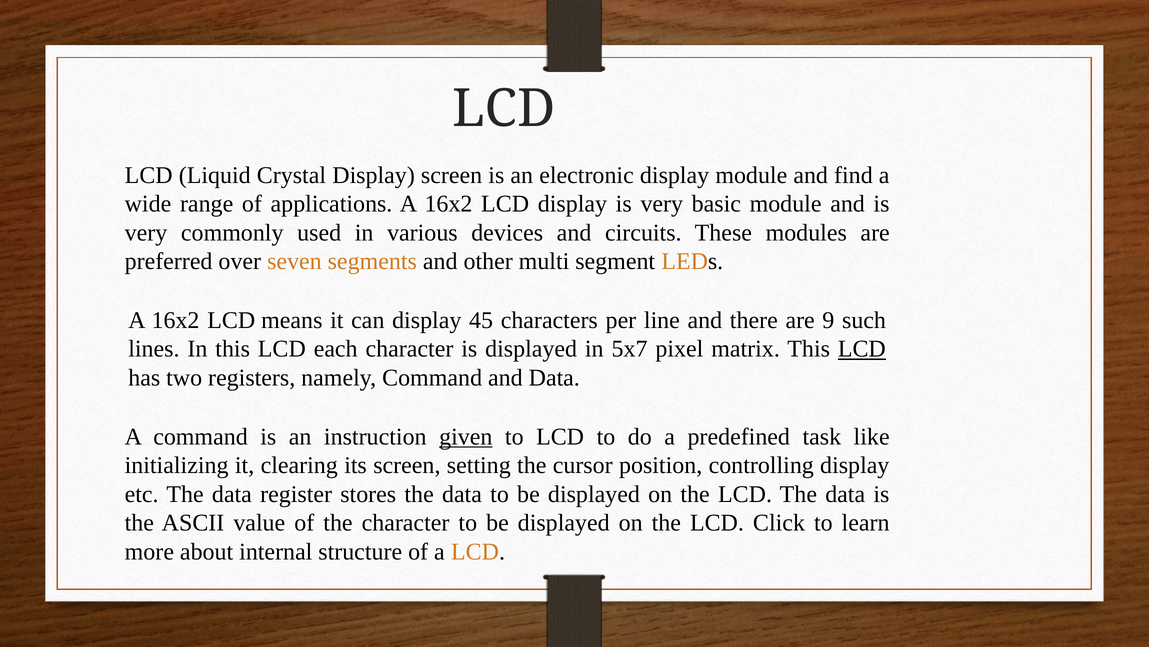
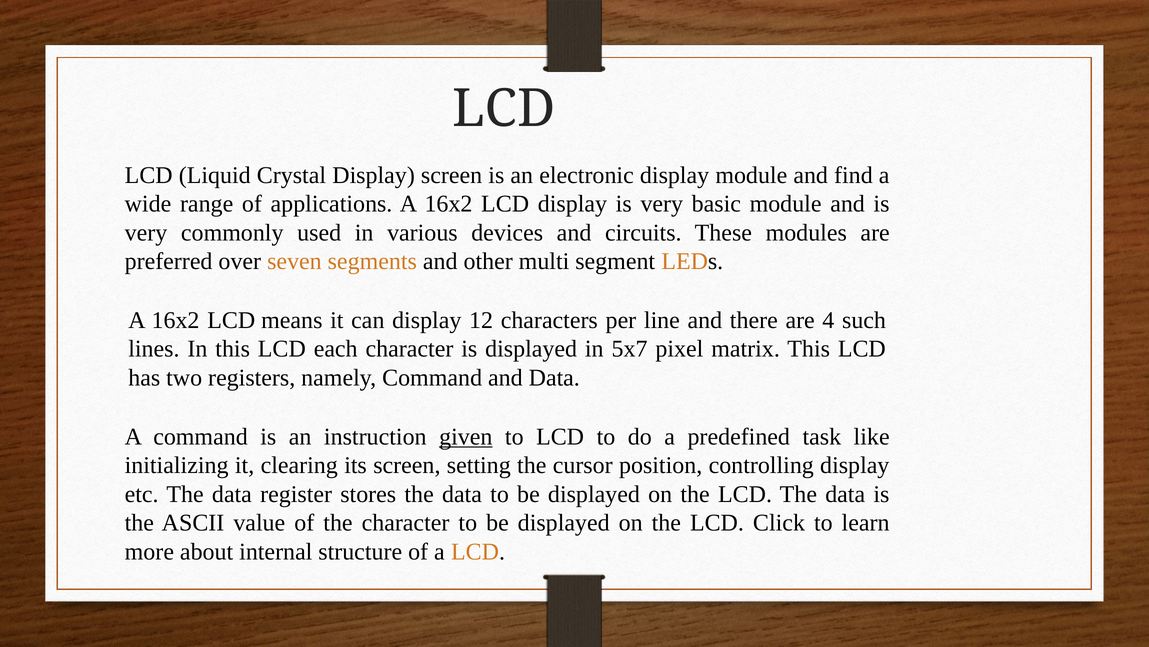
45: 45 -> 12 (481, 320)
9: 9 -> 4 (828, 320)
LCD underline: present -> none (862, 349)
